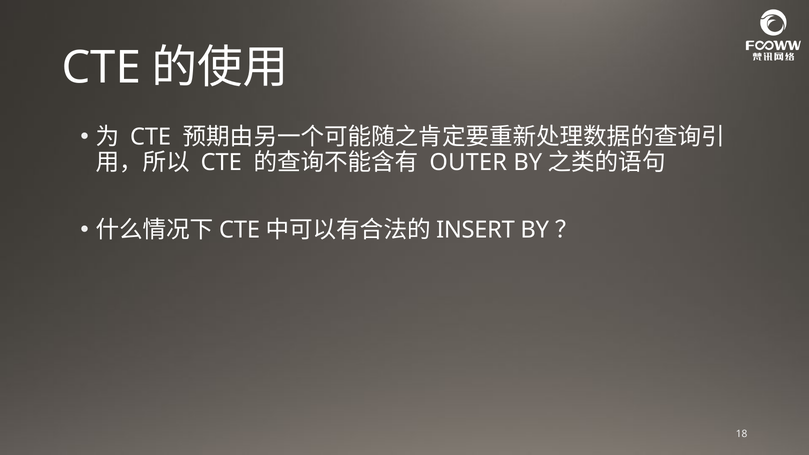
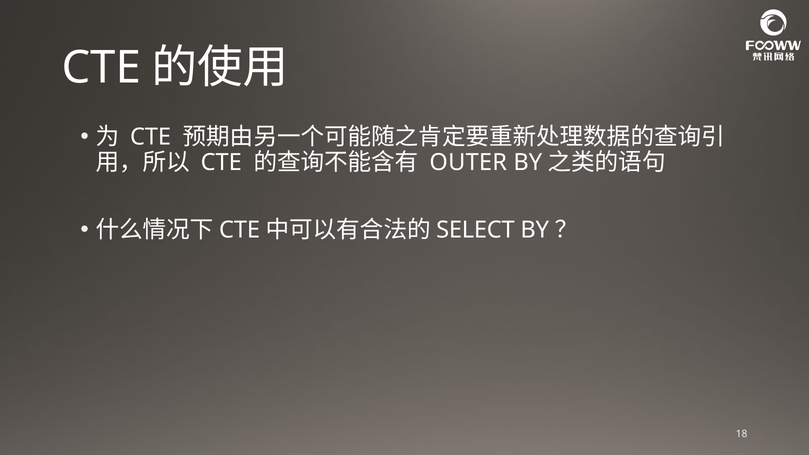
INSERT: INSERT -> SELECT (475, 230)
